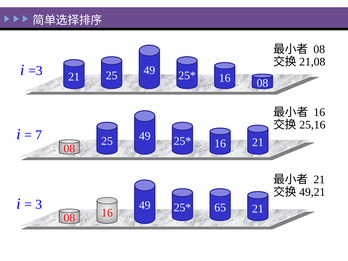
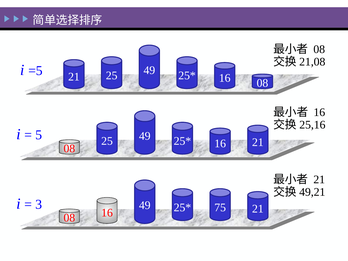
=3: =3 -> =5 (36, 71)
7: 7 -> 5 (39, 135)
65: 65 -> 75 (220, 207)
